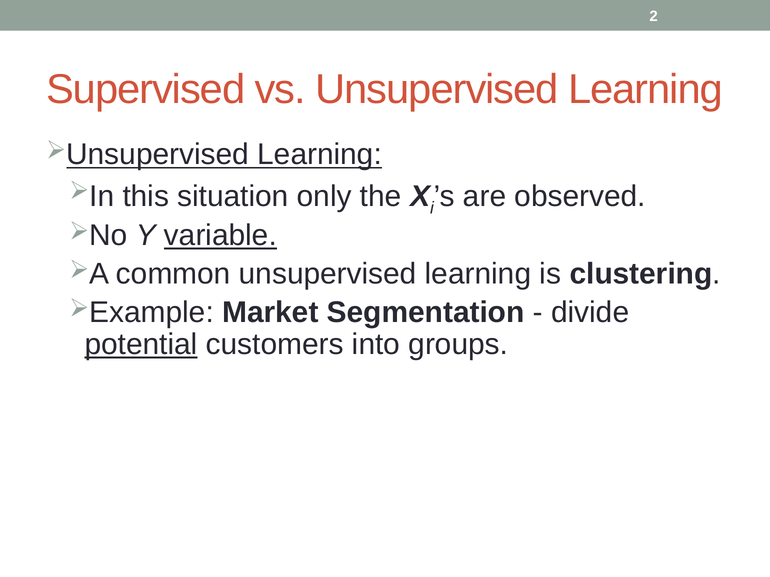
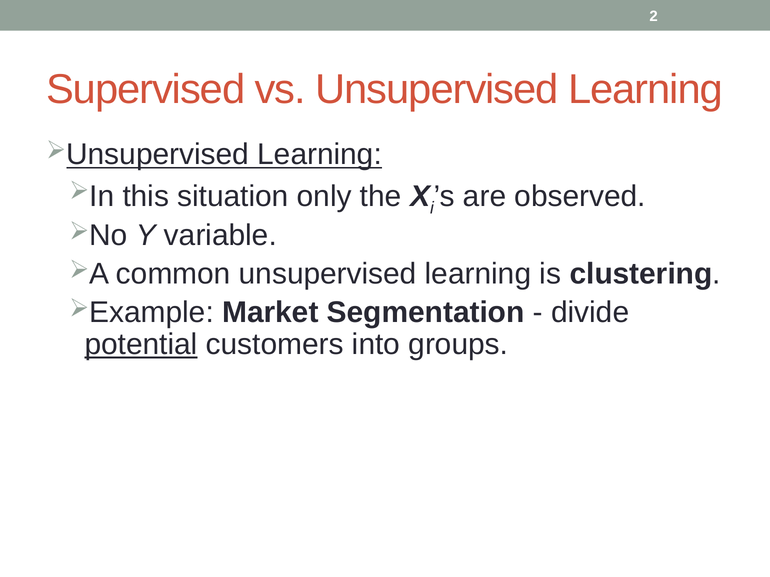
variable underline: present -> none (220, 236)
